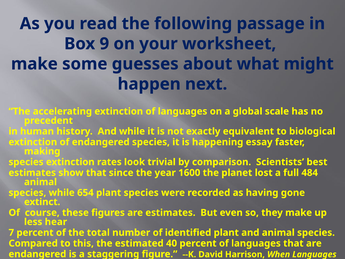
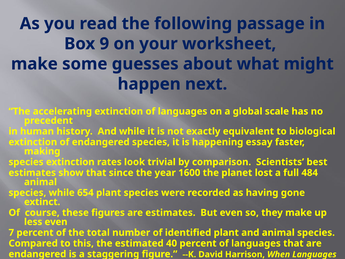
less hear: hear -> even (56, 222)
